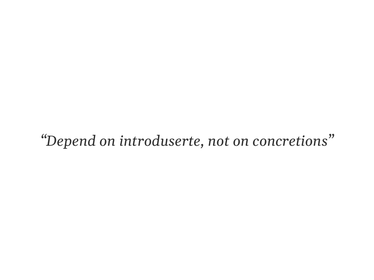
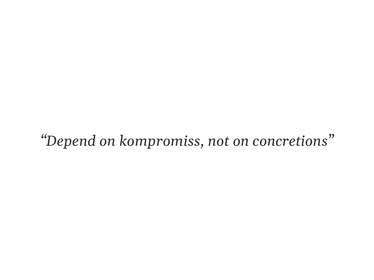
introduserte: introduserte -> kompromiss (162, 141)
